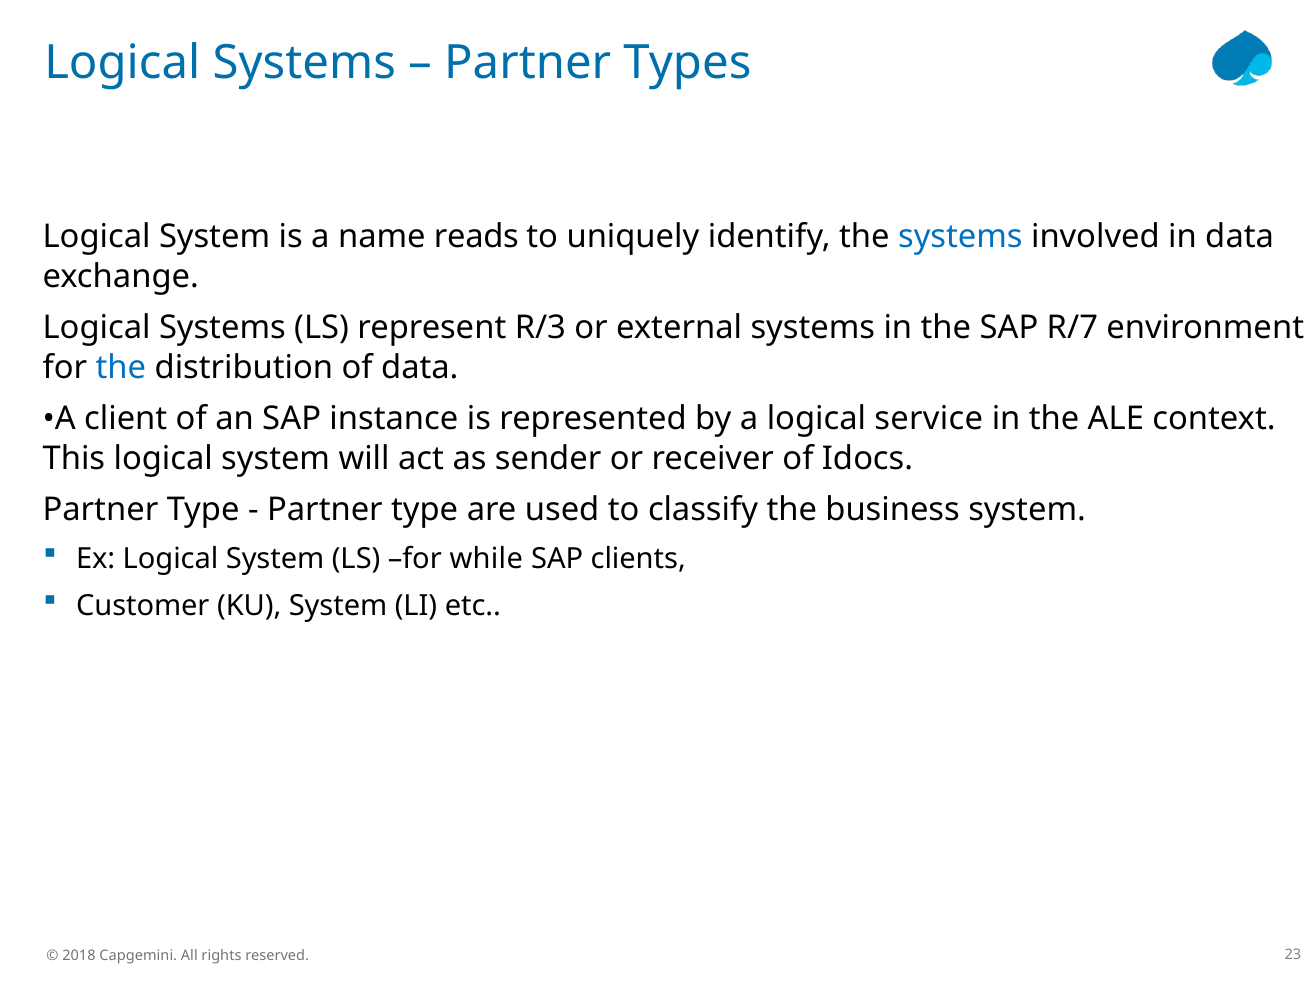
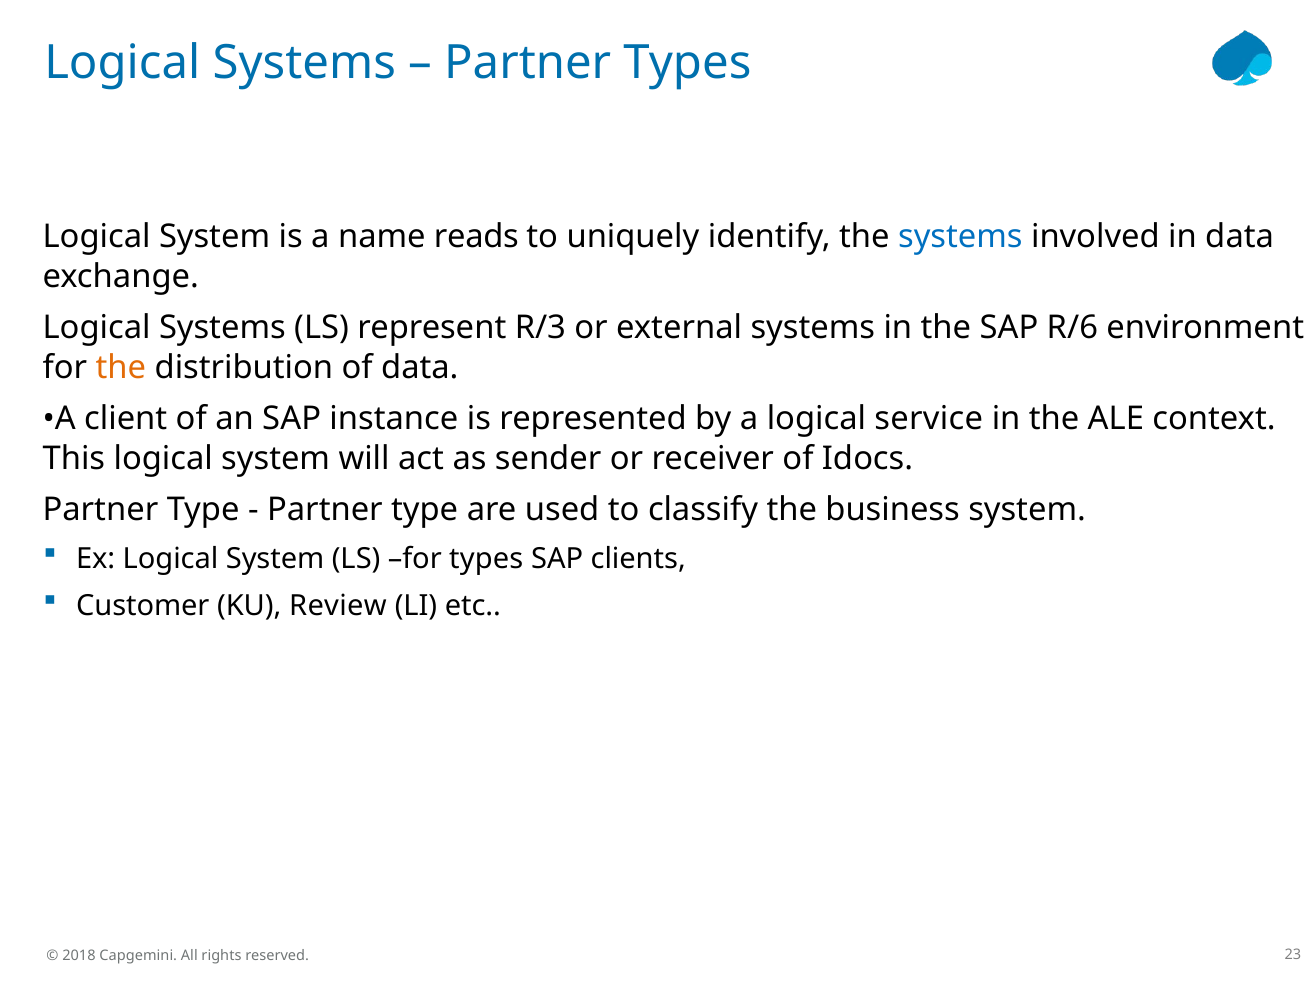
R/7: R/7 -> R/6 (1072, 328)
the colour: blue -> orange (121, 368)
for while: while -> types (486, 559)
KU System: System -> Review (338, 606)
